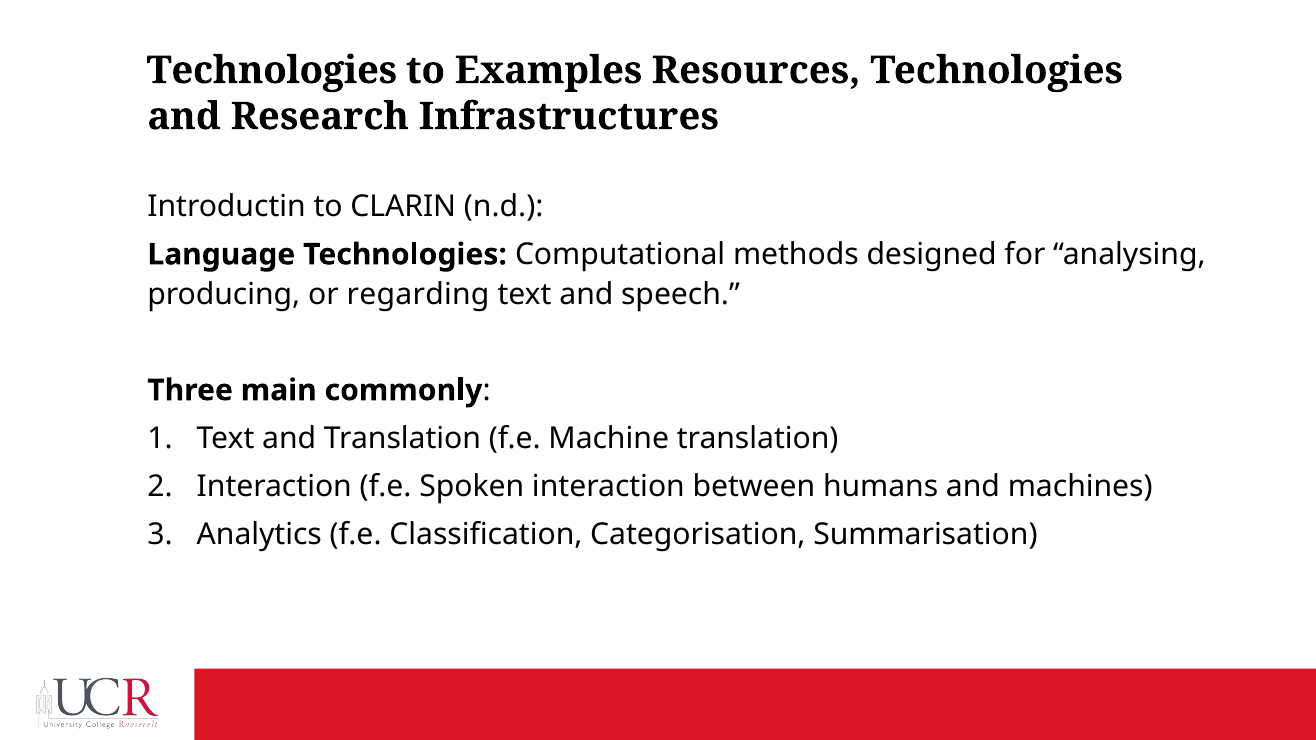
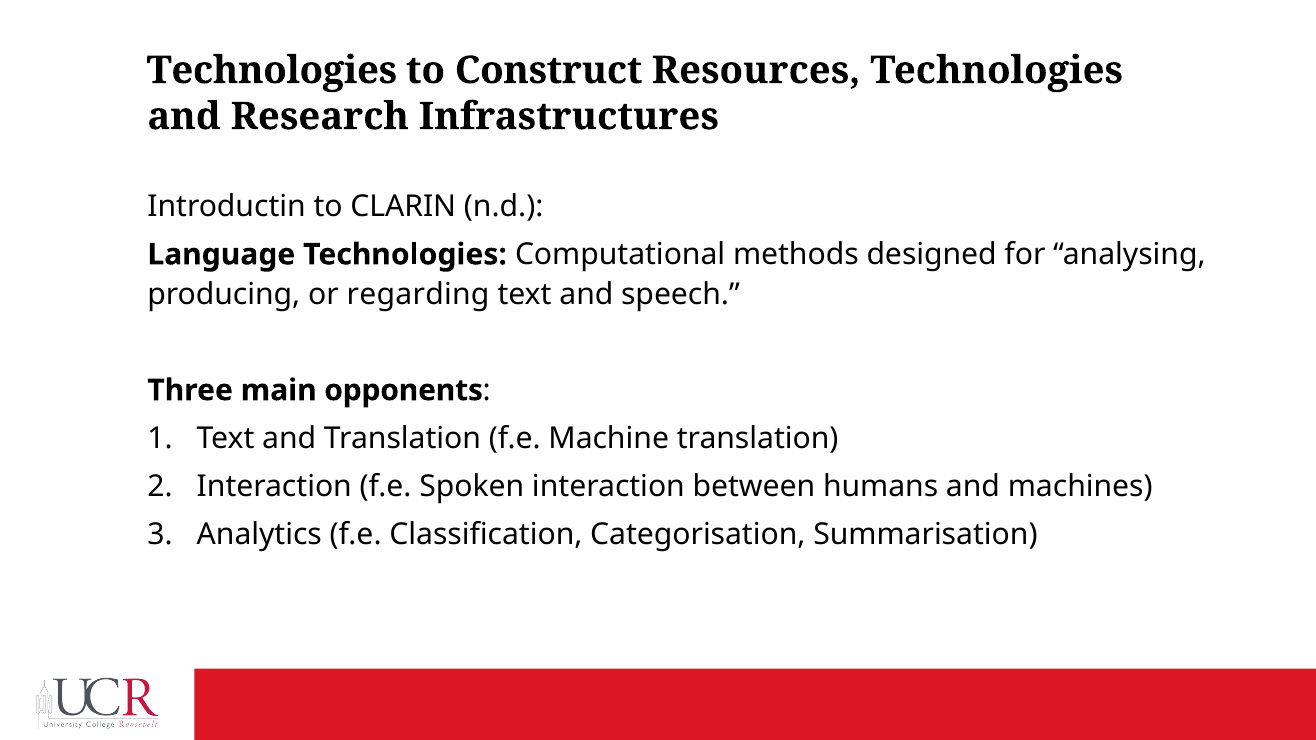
Examples: Examples -> Construct (549, 70)
commonly: commonly -> opponents (404, 390)
